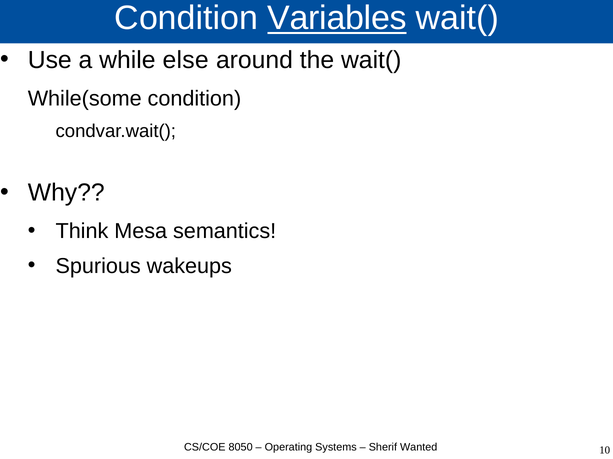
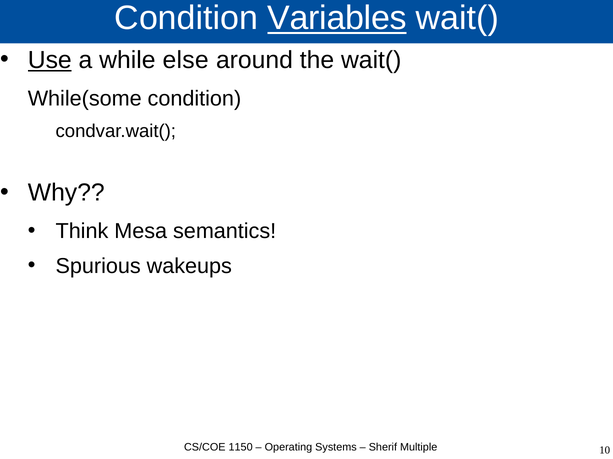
Use underline: none -> present (50, 60)
8050: 8050 -> 1150 (241, 448)
Wanted: Wanted -> Multiple (419, 448)
